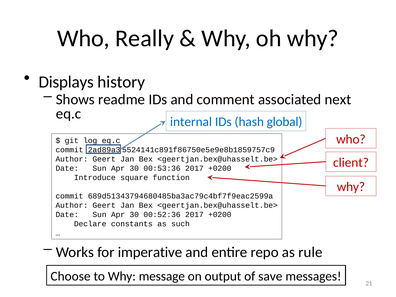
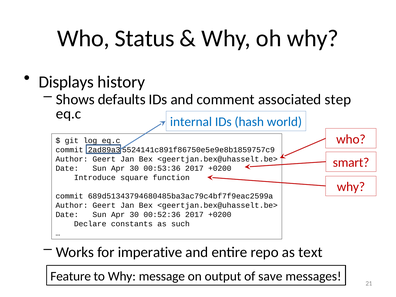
Really: Really -> Status (145, 38)
readme: readme -> defaults (122, 99)
next: next -> step (338, 99)
global: global -> world (284, 122)
client: client -> smart (351, 163)
rule: rule -> text (310, 252)
Choose: Choose -> Feature (71, 276)
